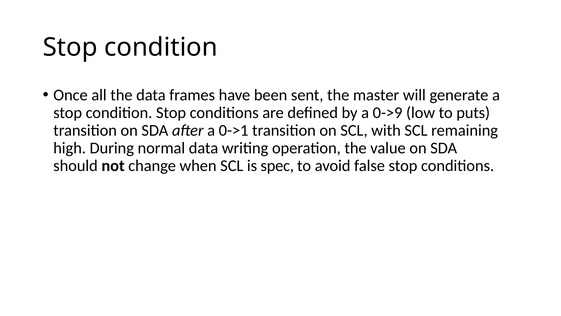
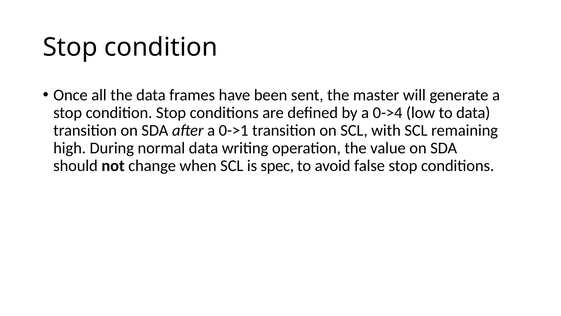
0->9: 0->9 -> 0->4 (388, 113)
to puts: puts -> data (473, 113)
